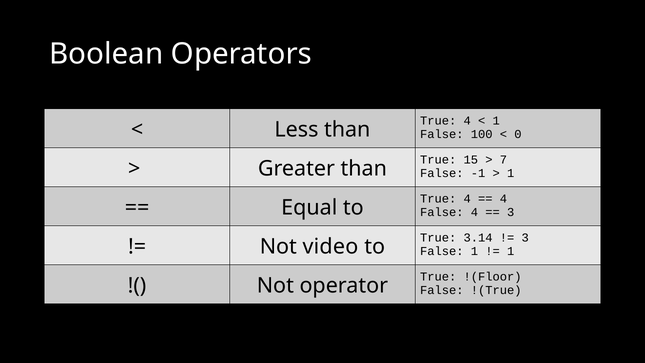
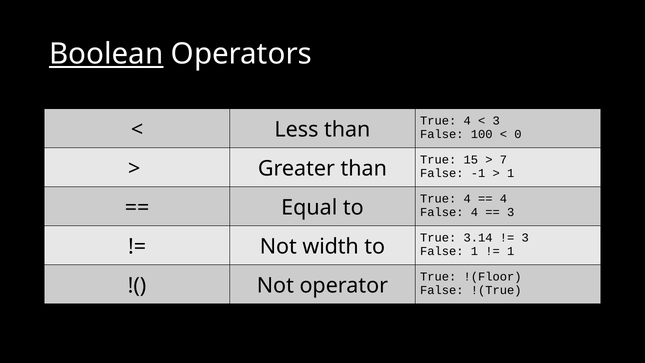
Boolean underline: none -> present (106, 54)
1: 1 -> 3 (496, 121)
video: video -> width (331, 246)
